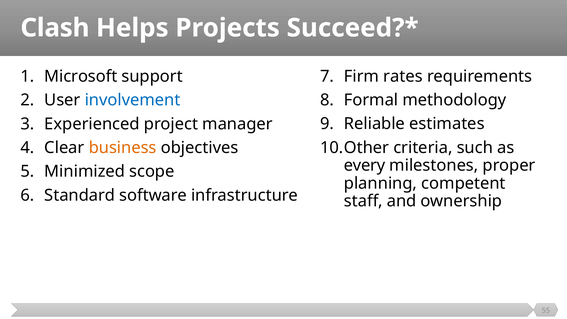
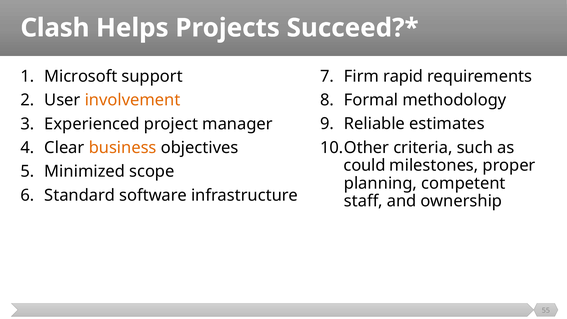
rates: rates -> rapid (403, 76)
involvement colour: blue -> orange (133, 100)
every: every -> could (365, 165)
